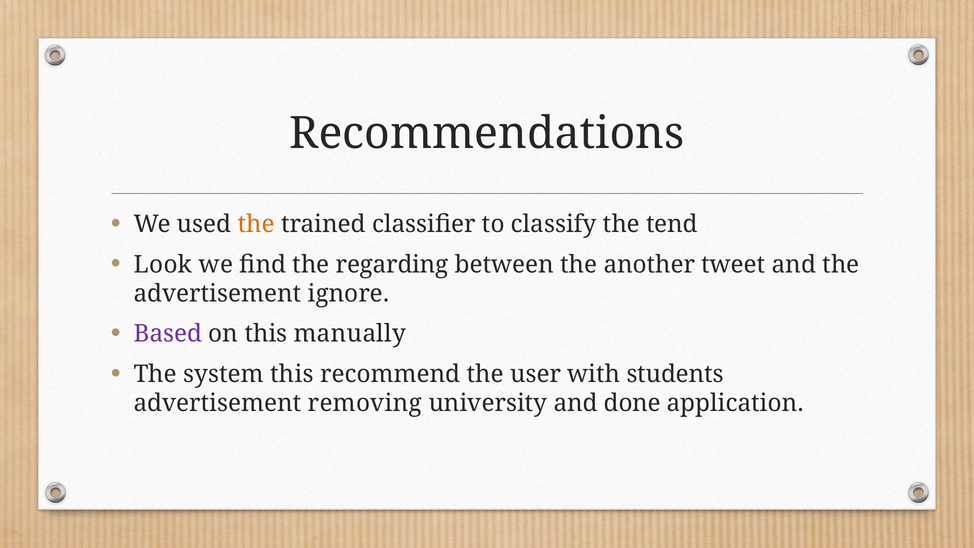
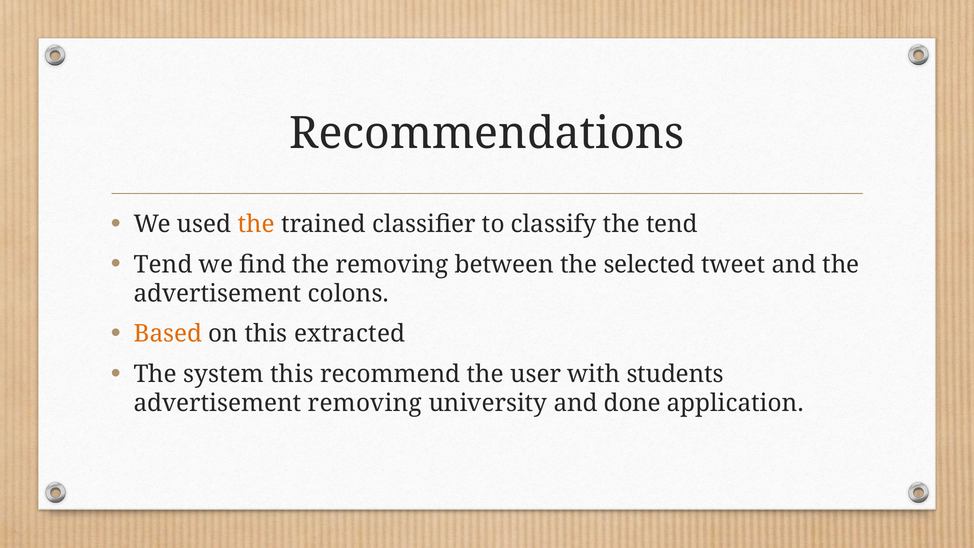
Look: Look -> Tend (163, 264)
the regarding: regarding -> removing (392, 264)
another: another -> selected (649, 264)
ignore: ignore -> colons (348, 294)
Based colour: purple -> orange (168, 334)
manually: manually -> extracted (350, 334)
